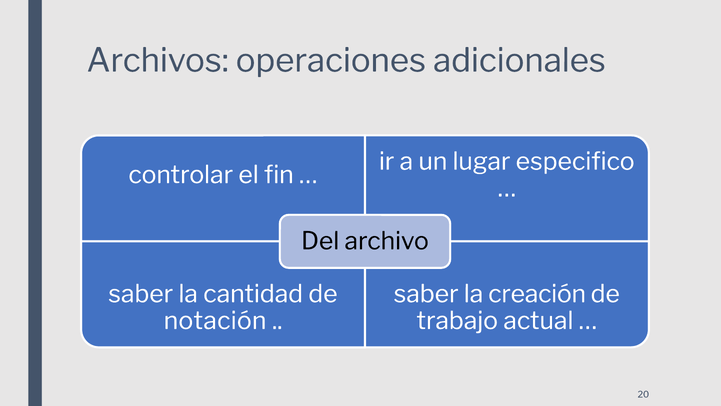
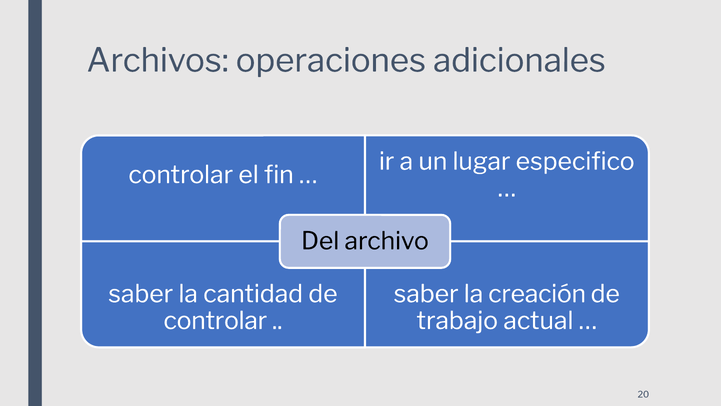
notación: notación -> controlar (215, 321)
